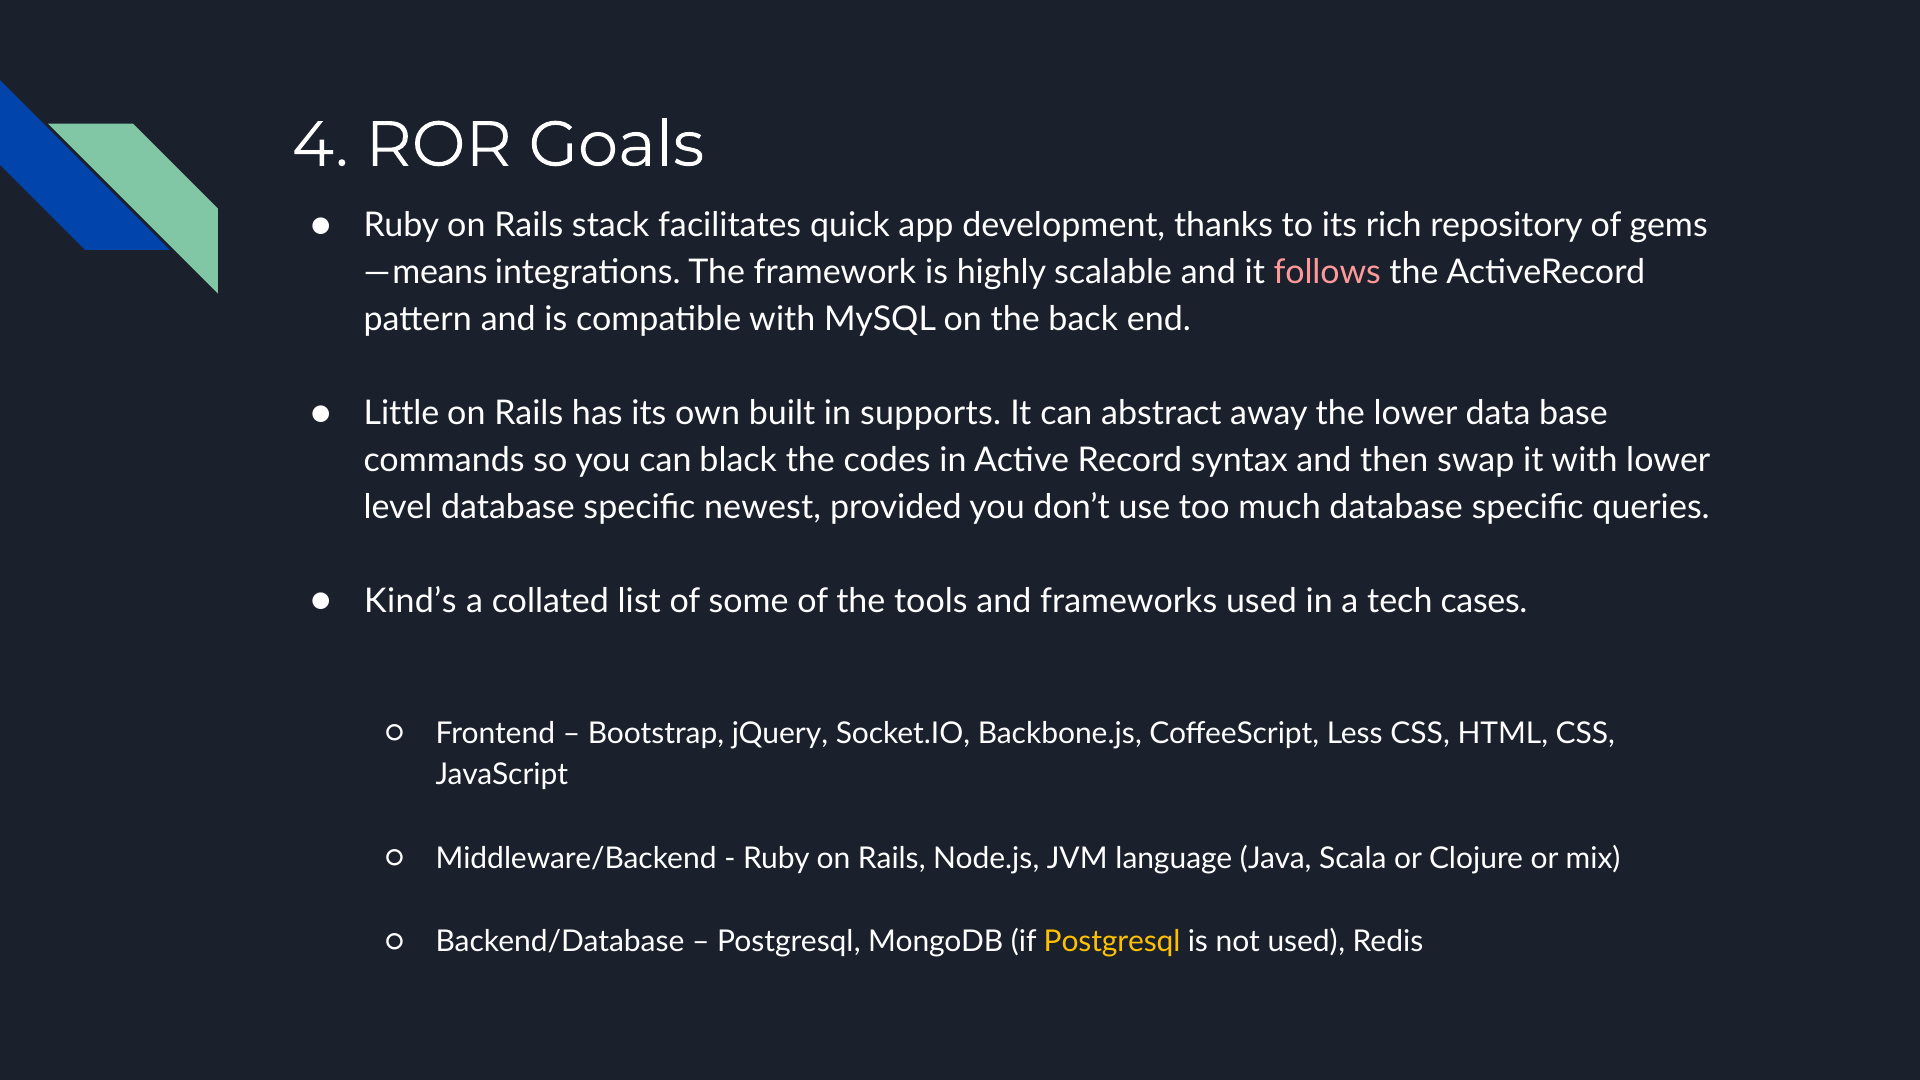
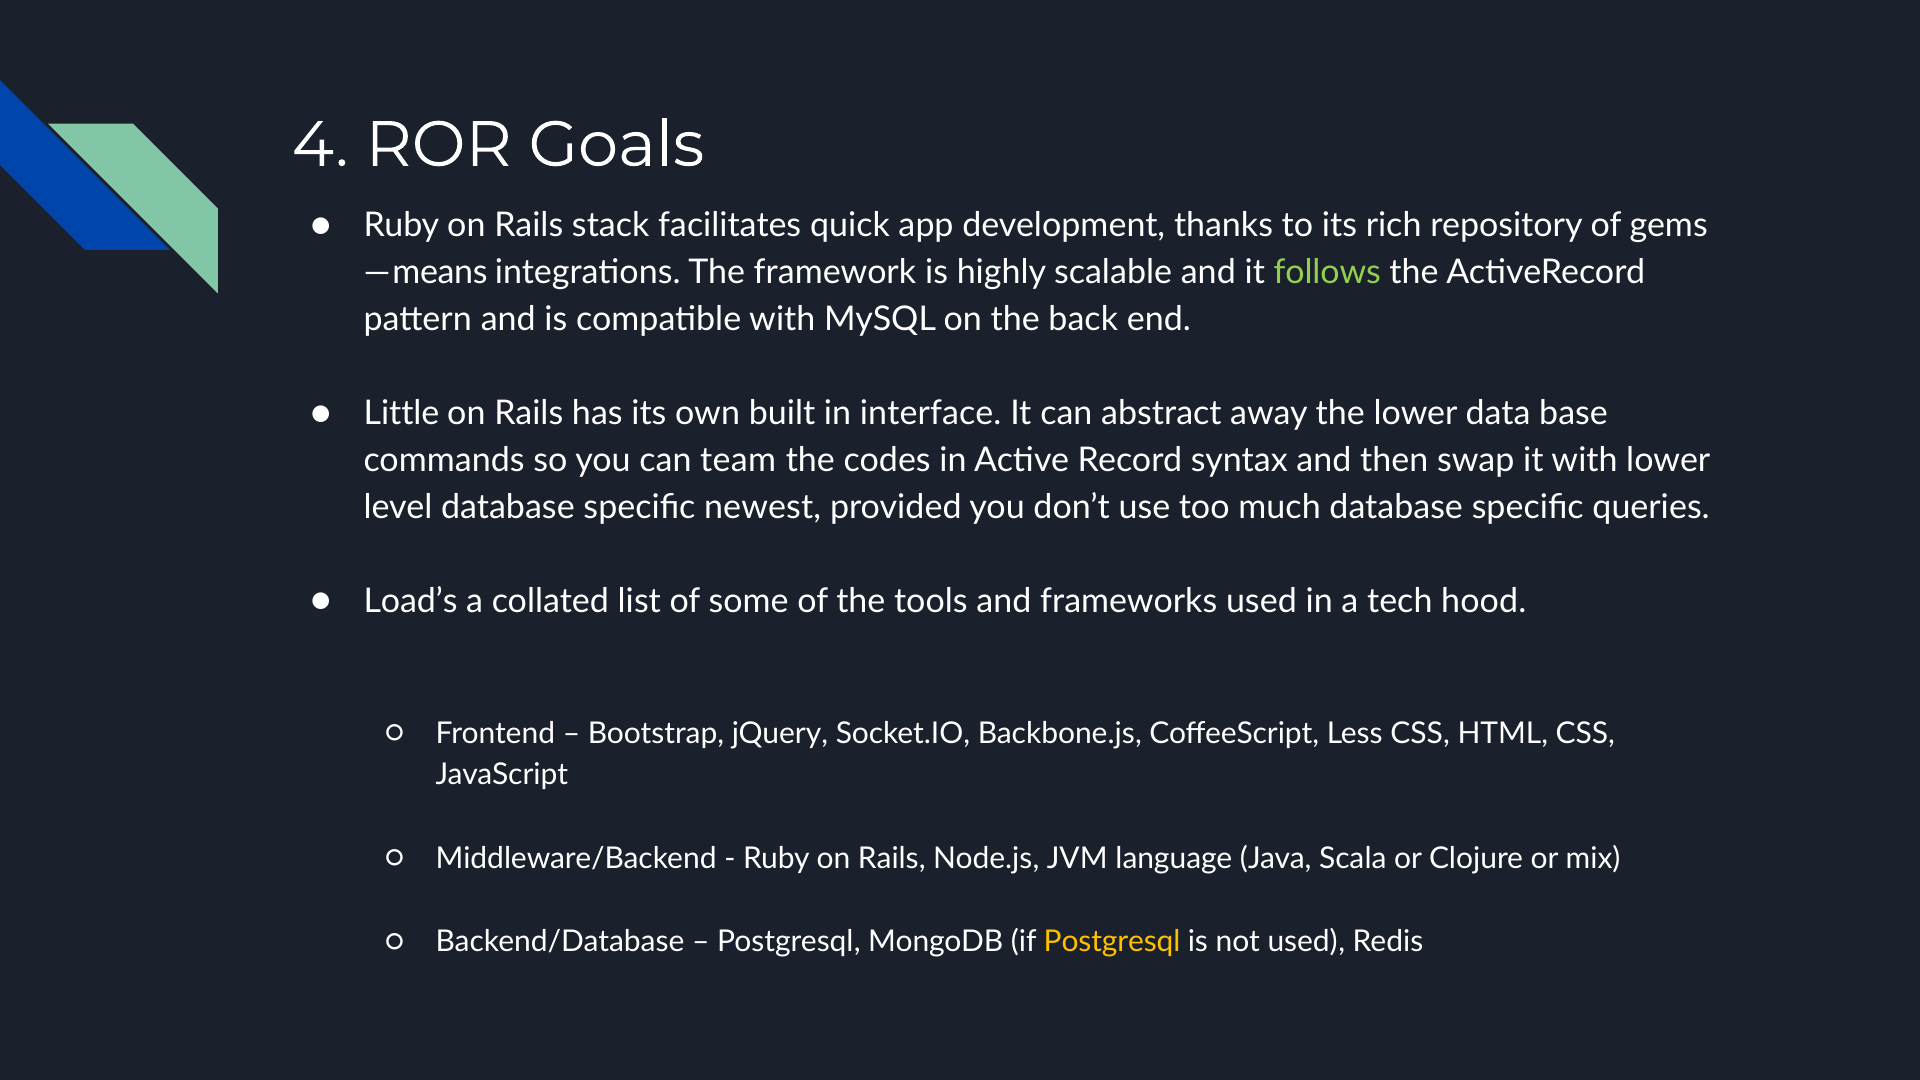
follows colour: pink -> light green (1327, 273)
supports: supports -> interface (931, 413)
black: black -> team (738, 460)
Kind’s: Kind’s -> Load’s (411, 601)
cases: cases -> hood (1484, 601)
